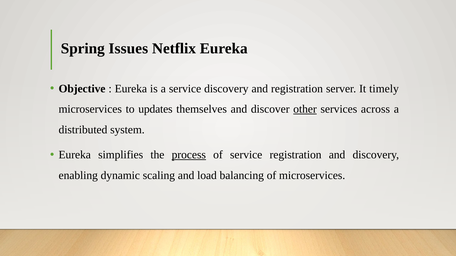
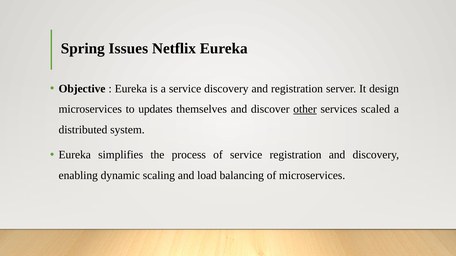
timely: timely -> design (384, 89)
across: across -> scaled (375, 109)
process underline: present -> none (189, 155)
